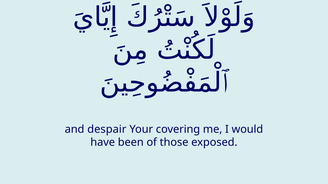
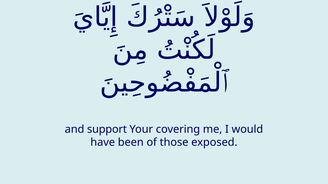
despair: despair -> support (107, 130)
